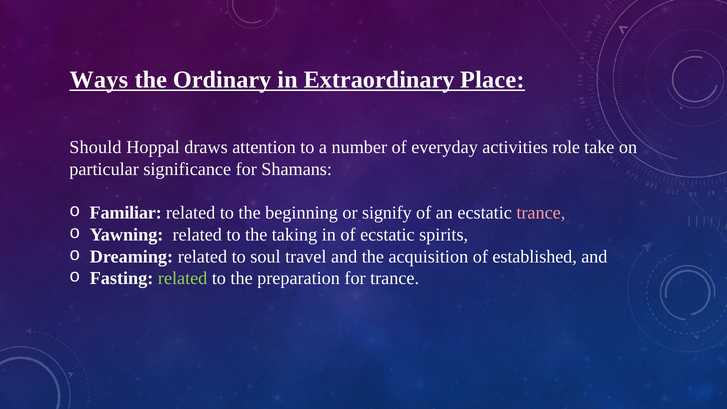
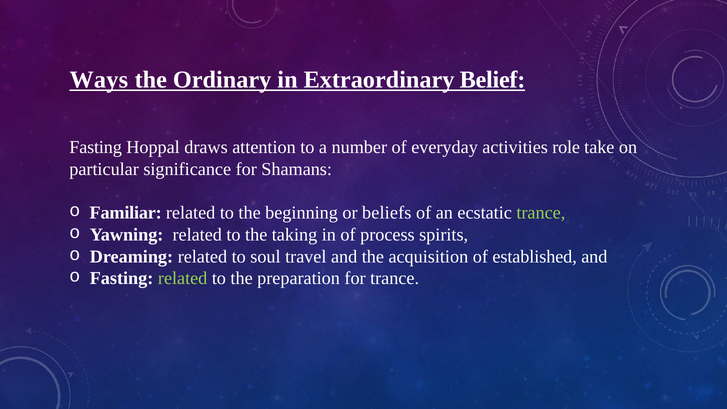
Place: Place -> Belief (493, 80)
Should: Should -> Fasting (96, 147)
signify: signify -> beliefs (387, 213)
trance colour: pink -> light green (541, 213)
of ecstatic: ecstatic -> process (387, 235)
